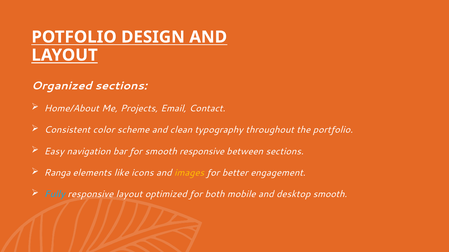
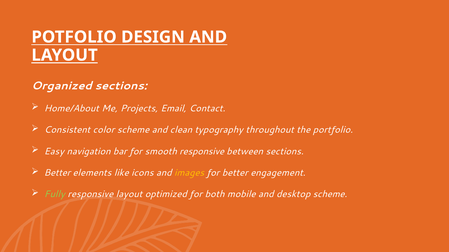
Ranga: Ranga -> Better (57, 173)
Fully colour: light blue -> light green (55, 195)
desktop smooth: smooth -> scheme (330, 195)
